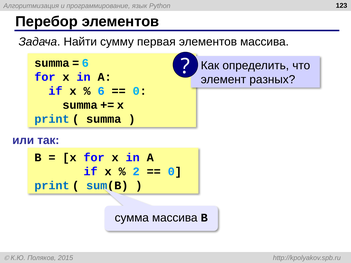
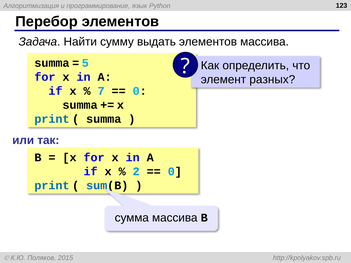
первая: первая -> выдать (156, 42)
6: 6 -> 5 (85, 63)
6: 6 -> 7 (101, 91)
